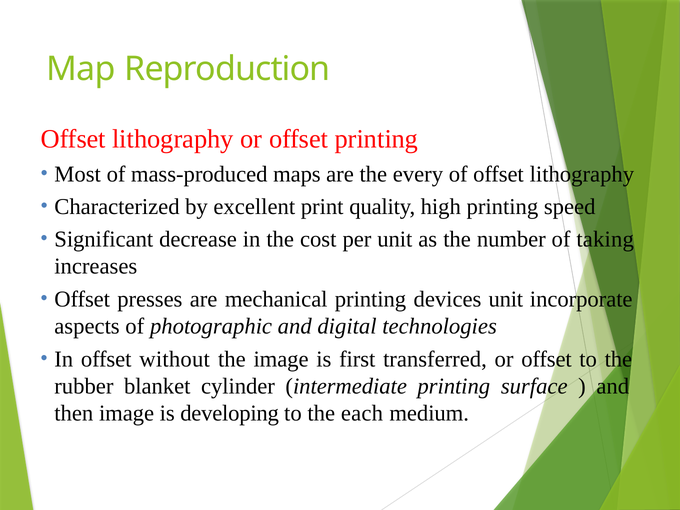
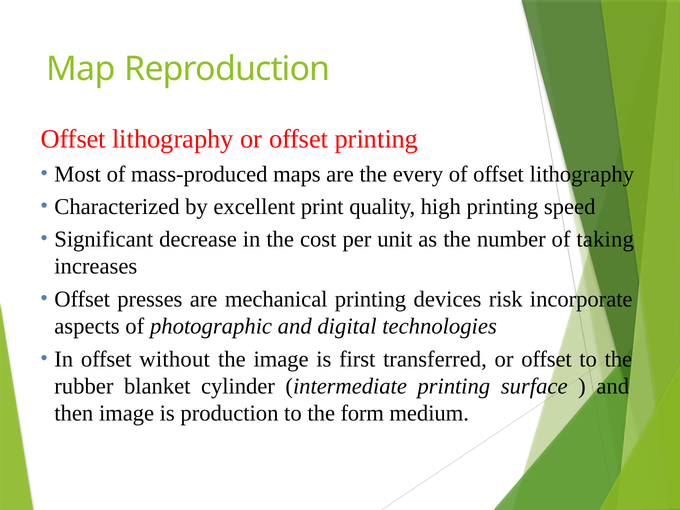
devices unit: unit -> risk (506, 299)
developing: developing -> production (229, 413)
each: each -> form (362, 413)
